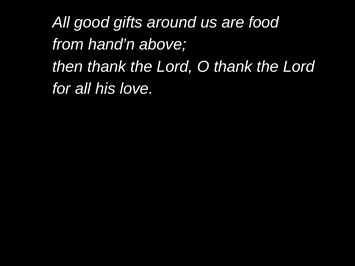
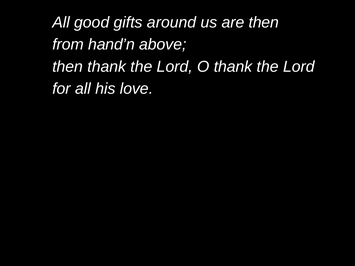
are food: food -> then (264, 22)
